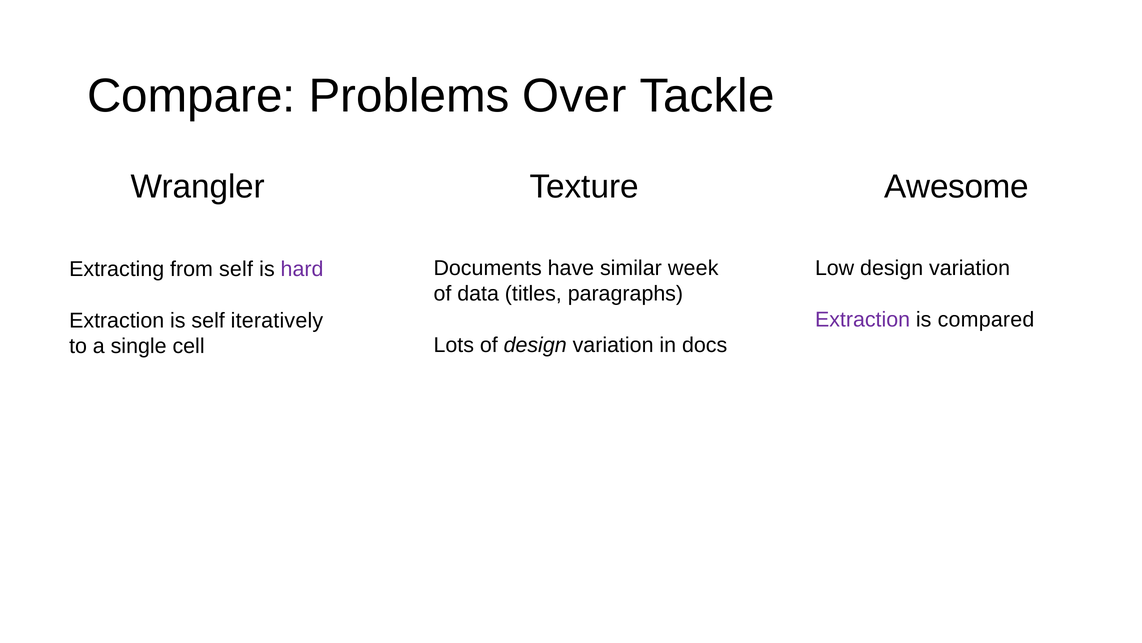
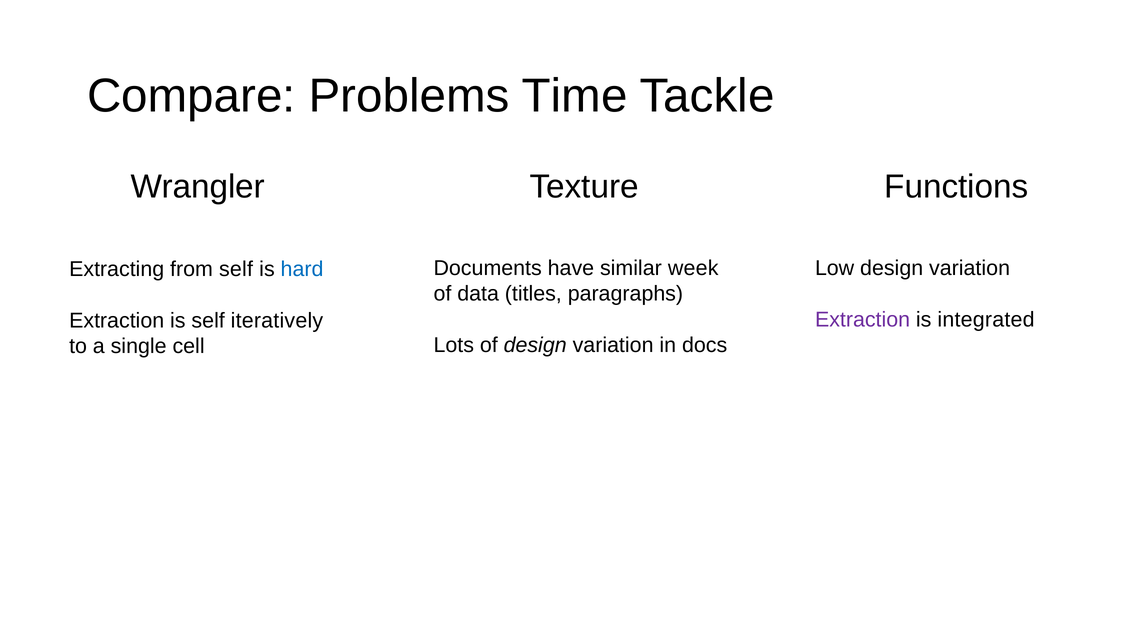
Over: Over -> Time (575, 96)
Awesome: Awesome -> Functions (956, 186)
hard colour: purple -> blue (302, 269)
compared: compared -> integrated (986, 319)
